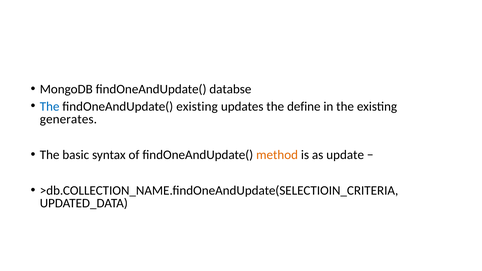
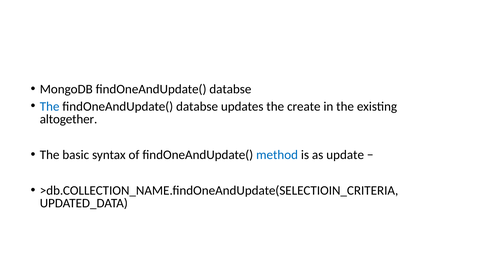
existing: existing -> databse (197, 106)
define: define -> create (304, 106)
generates: generates -> altogether (69, 119)
method colour: orange -> blue (277, 155)
